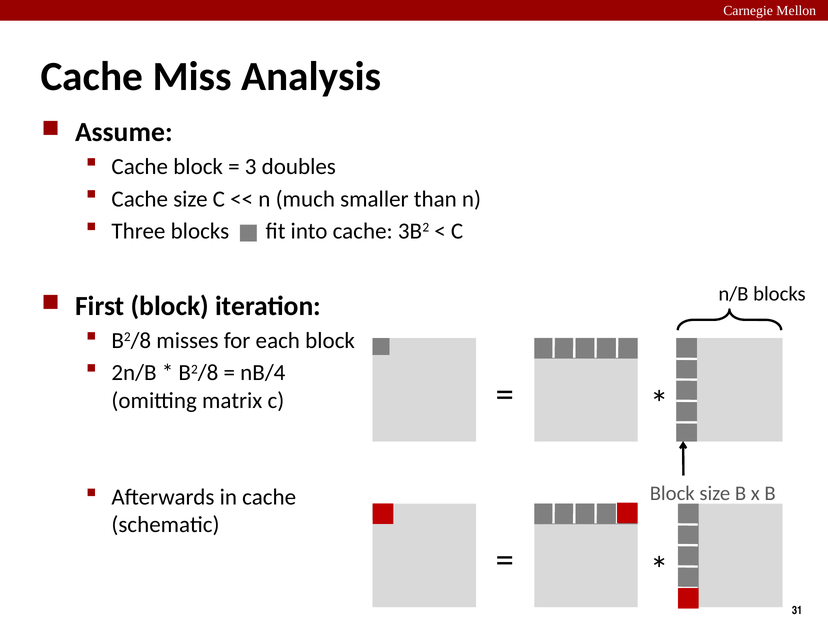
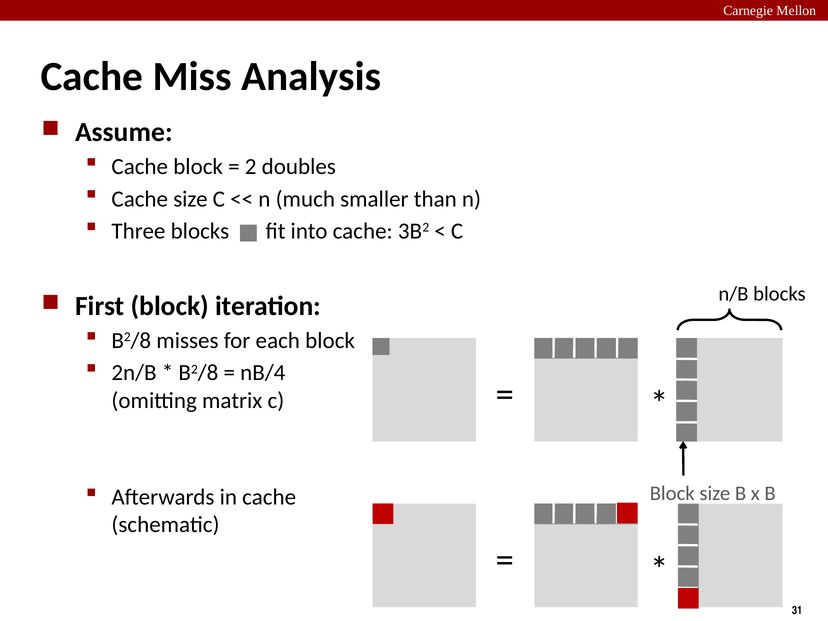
3: 3 -> 2 (251, 167)
